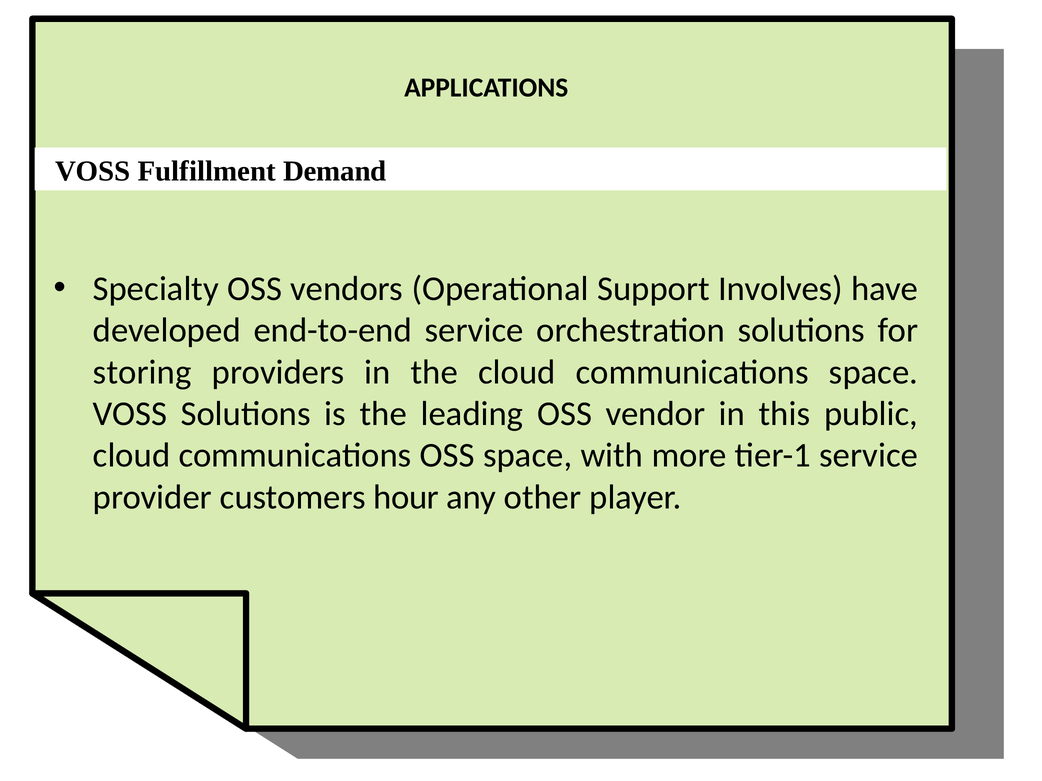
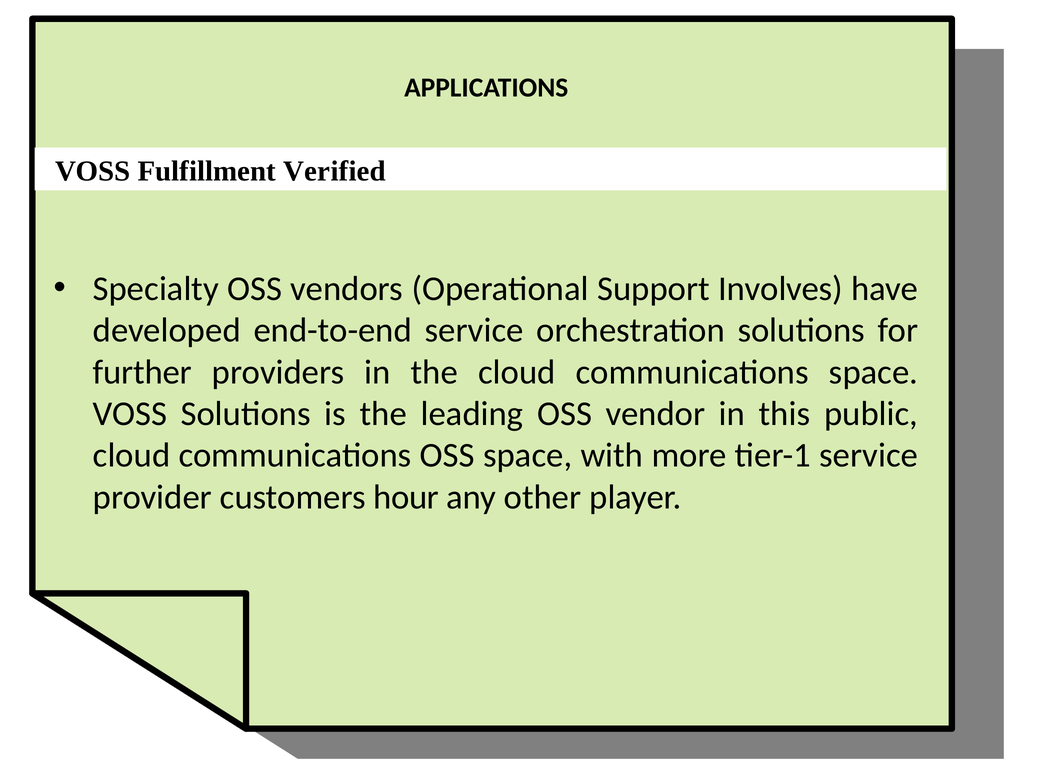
Demand: Demand -> Verified (335, 171)
storing: storing -> further (142, 372)
